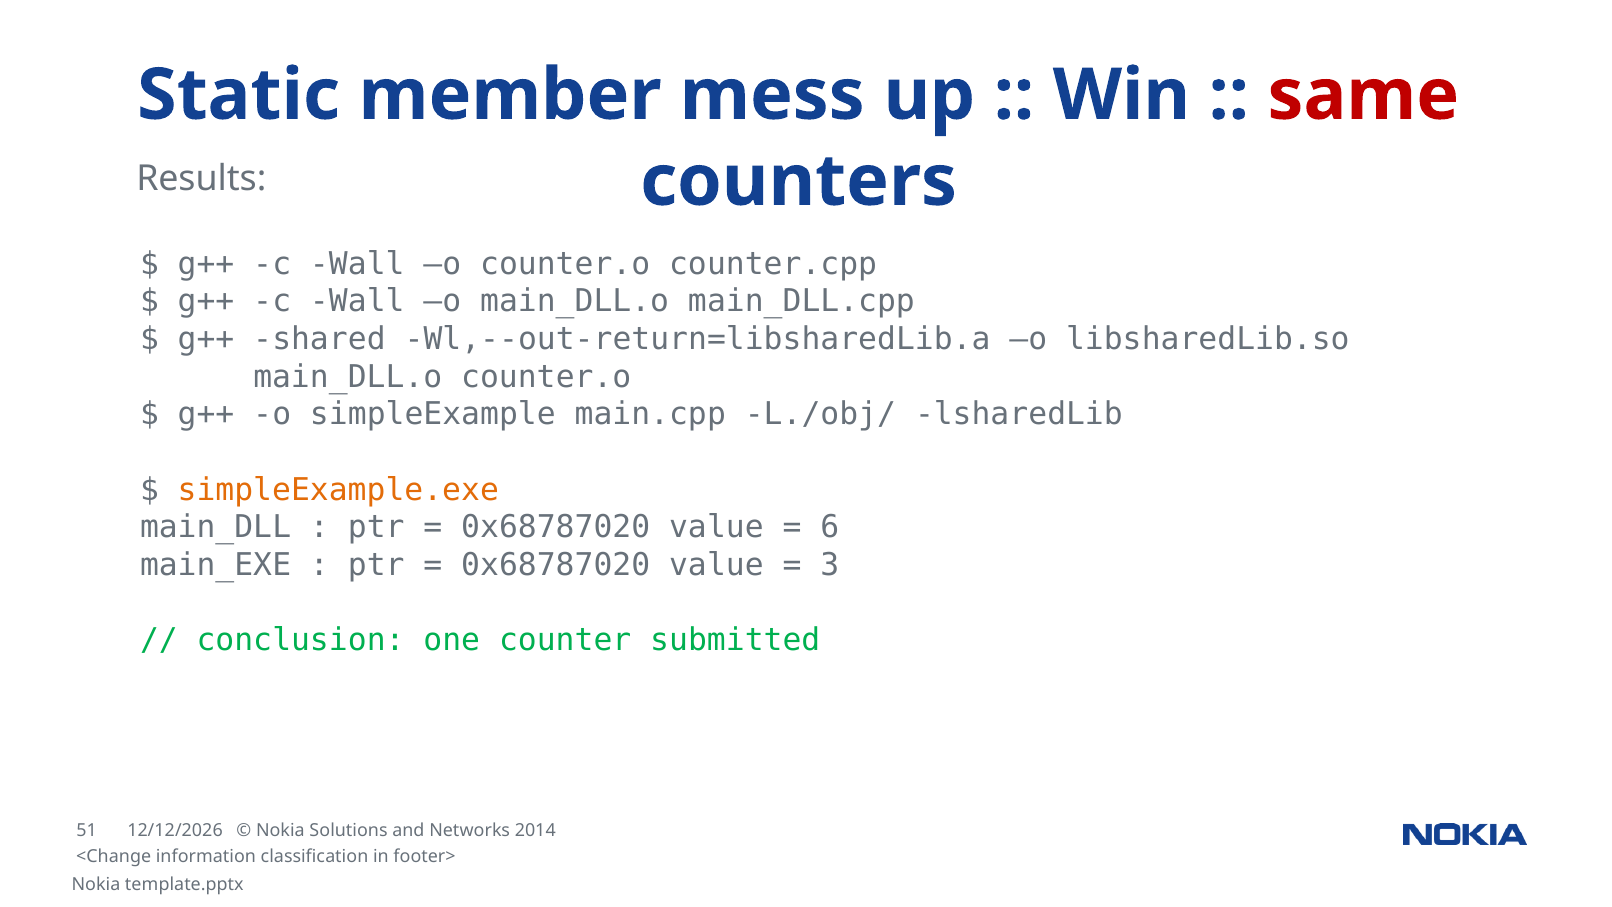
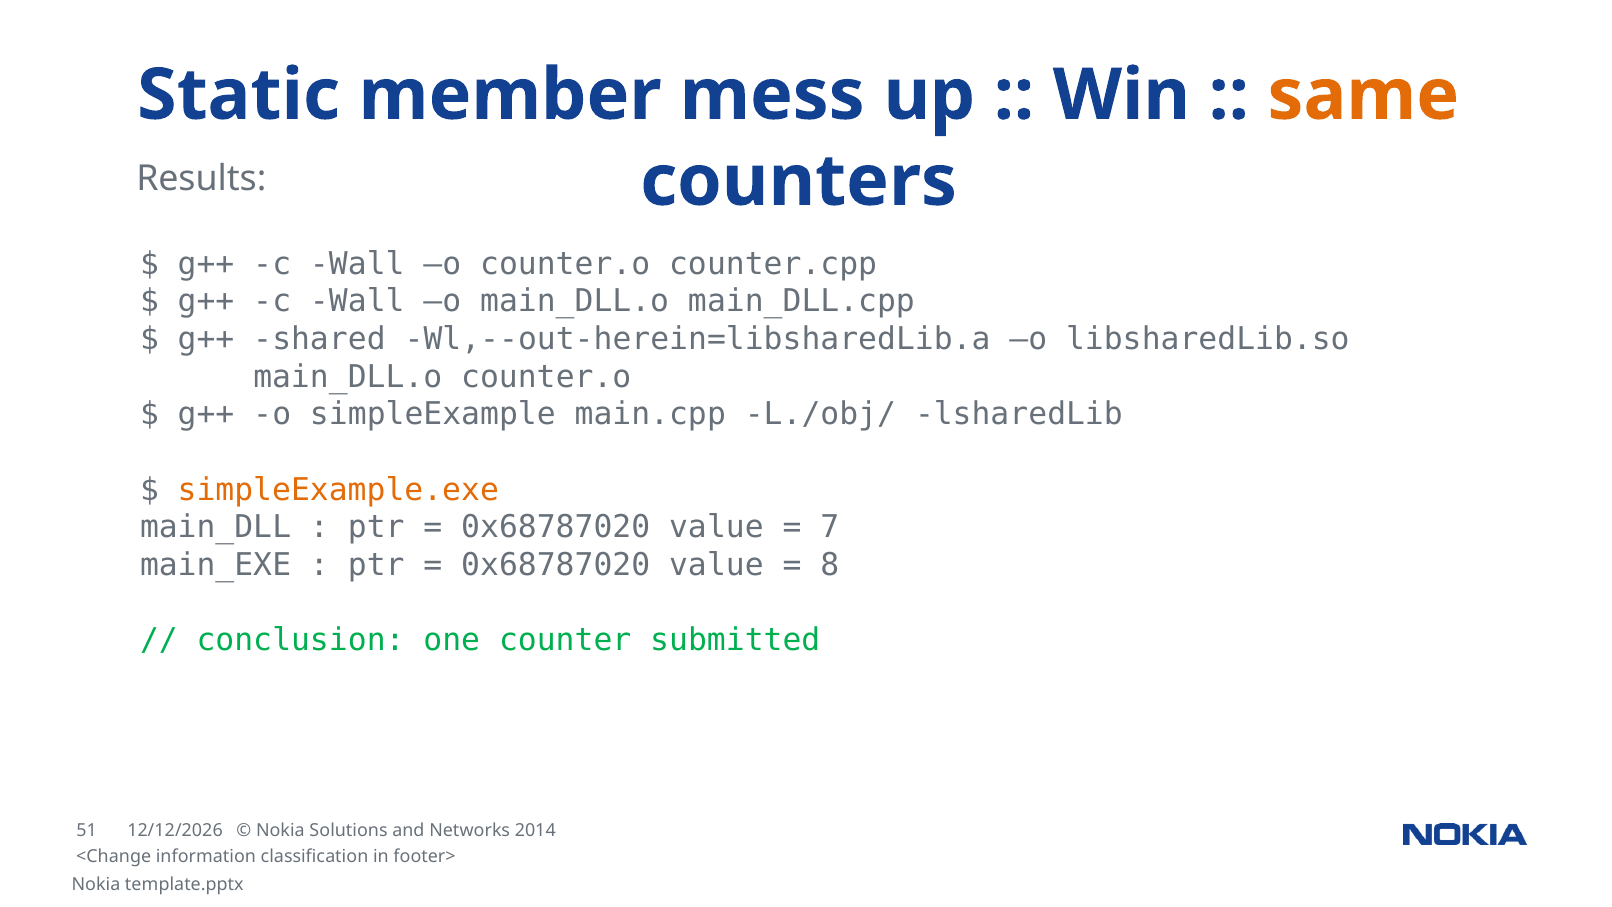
same colour: red -> orange (1363, 95)
Wl,--out-return=libsharedLib.a: Wl,--out-return=libsharedLib.a -> Wl,--out-herein=libsharedLib.a (698, 339)
6: 6 -> 7 (830, 527)
3: 3 -> 8 (830, 565)
